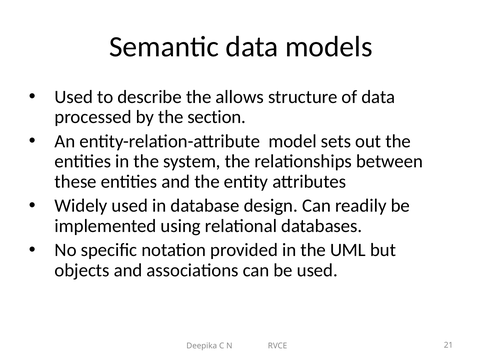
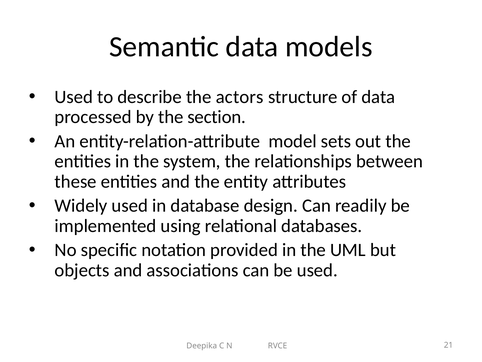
allows: allows -> actors (240, 97)
